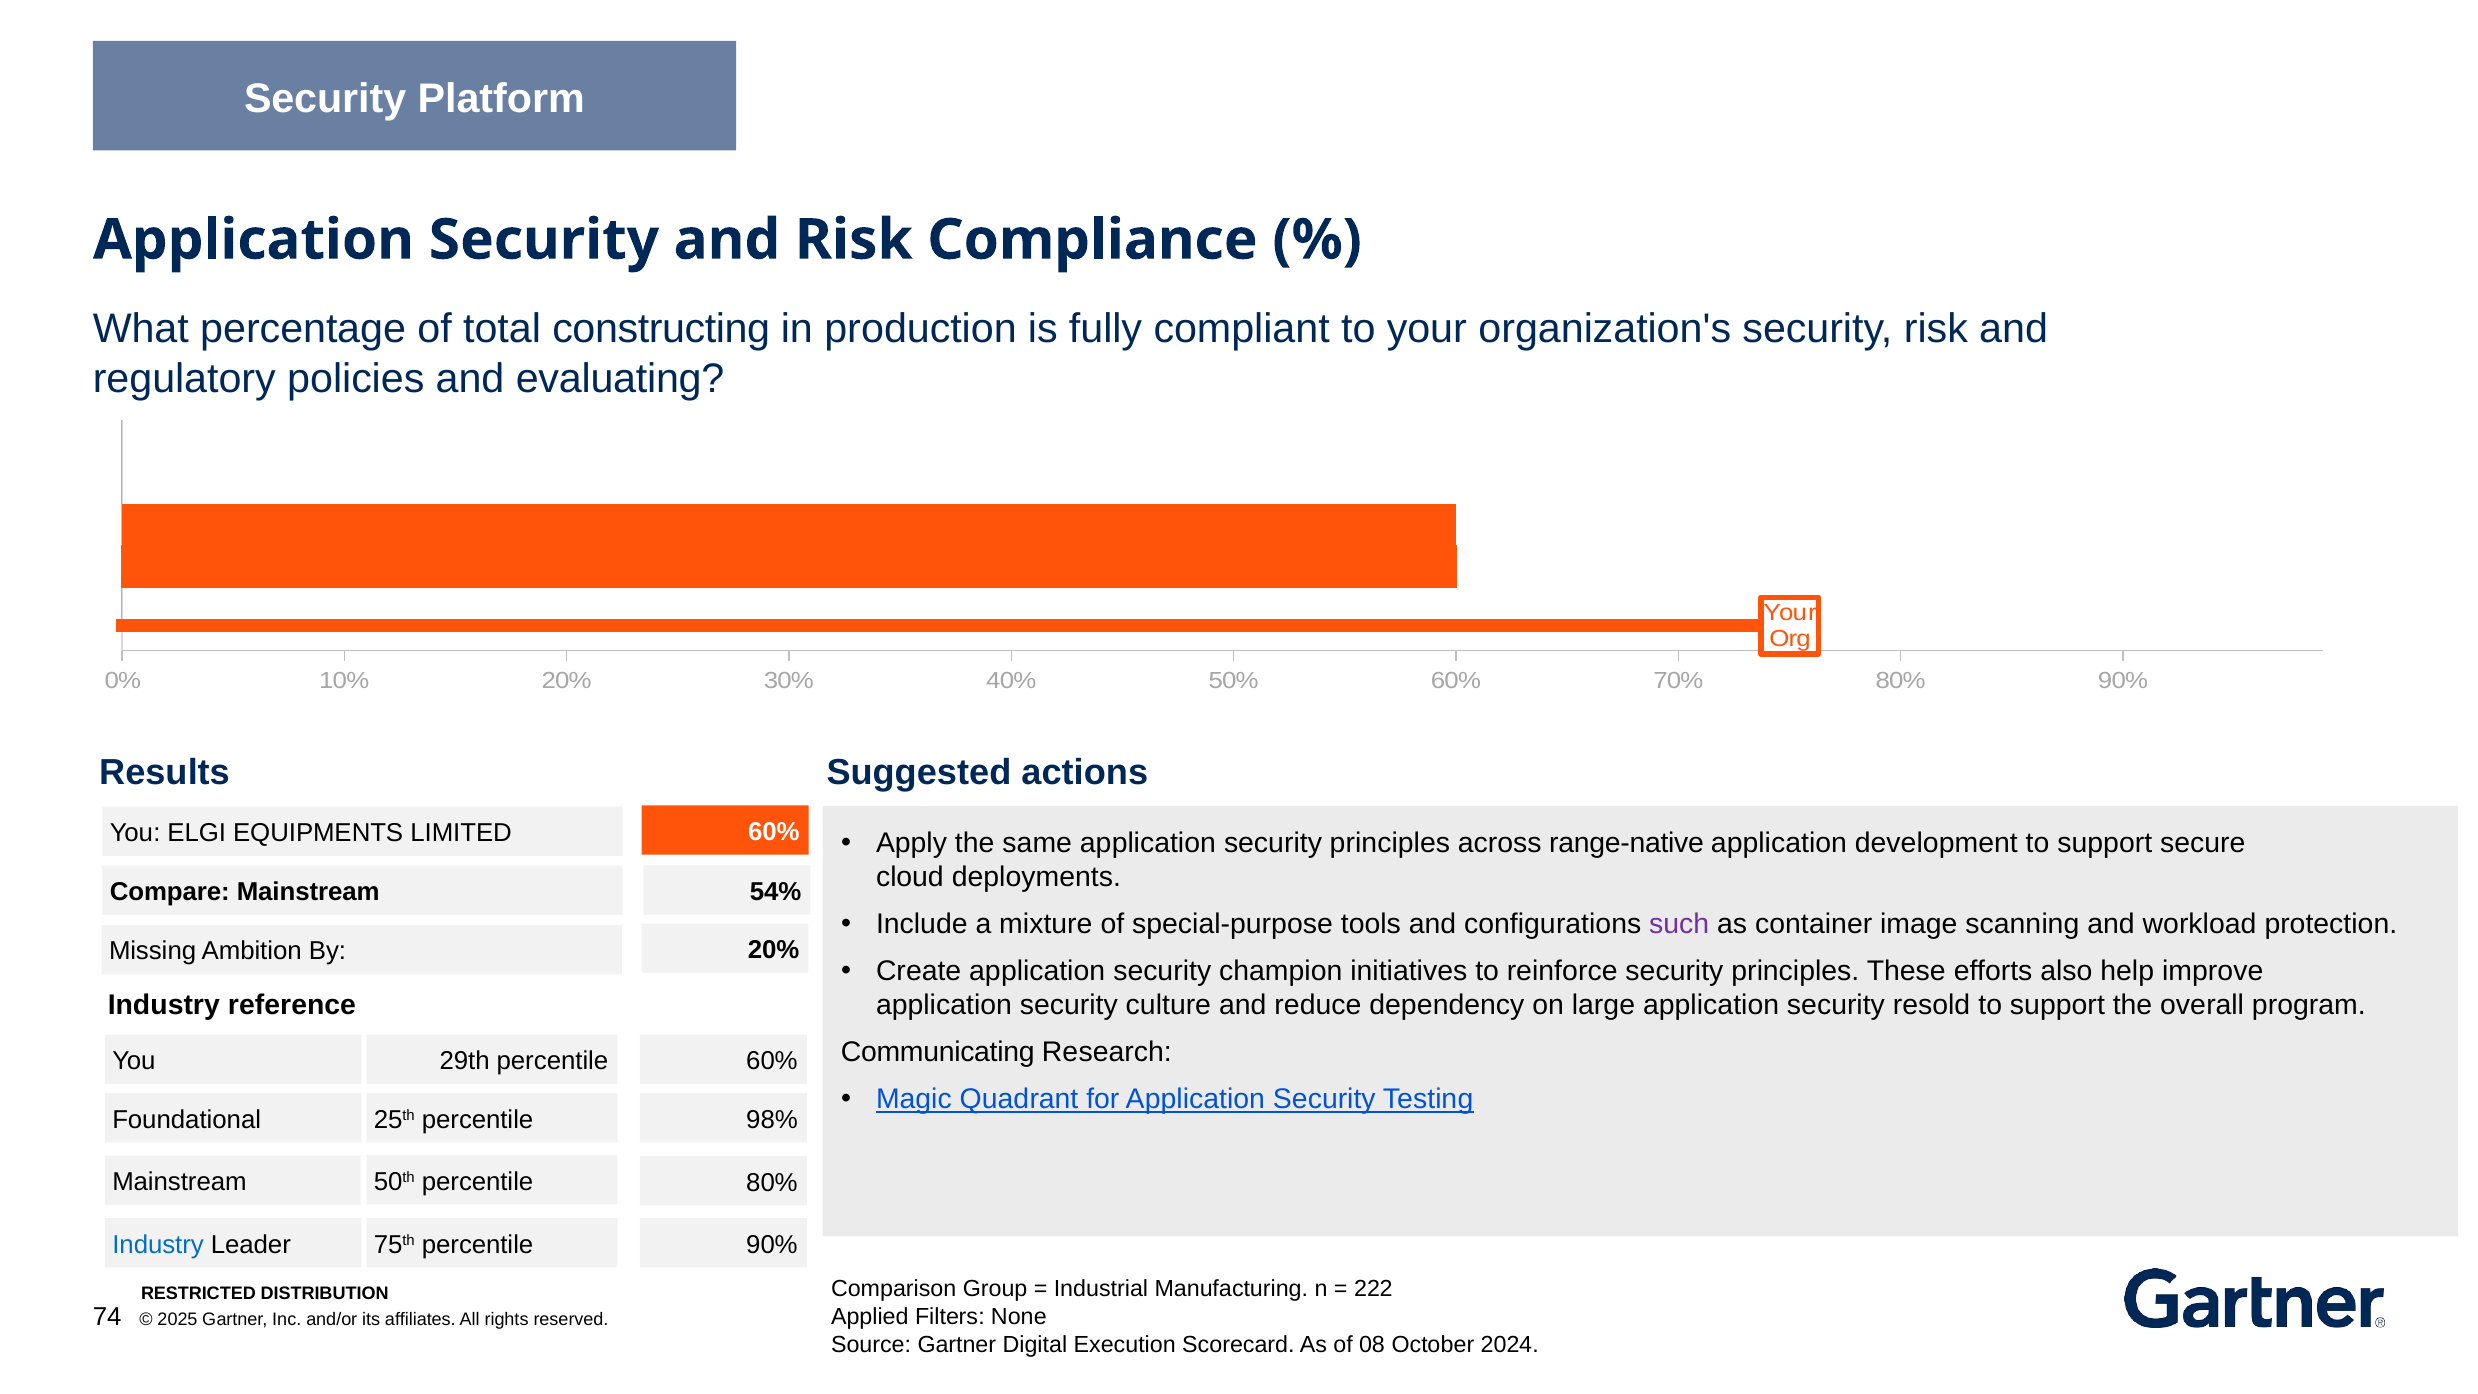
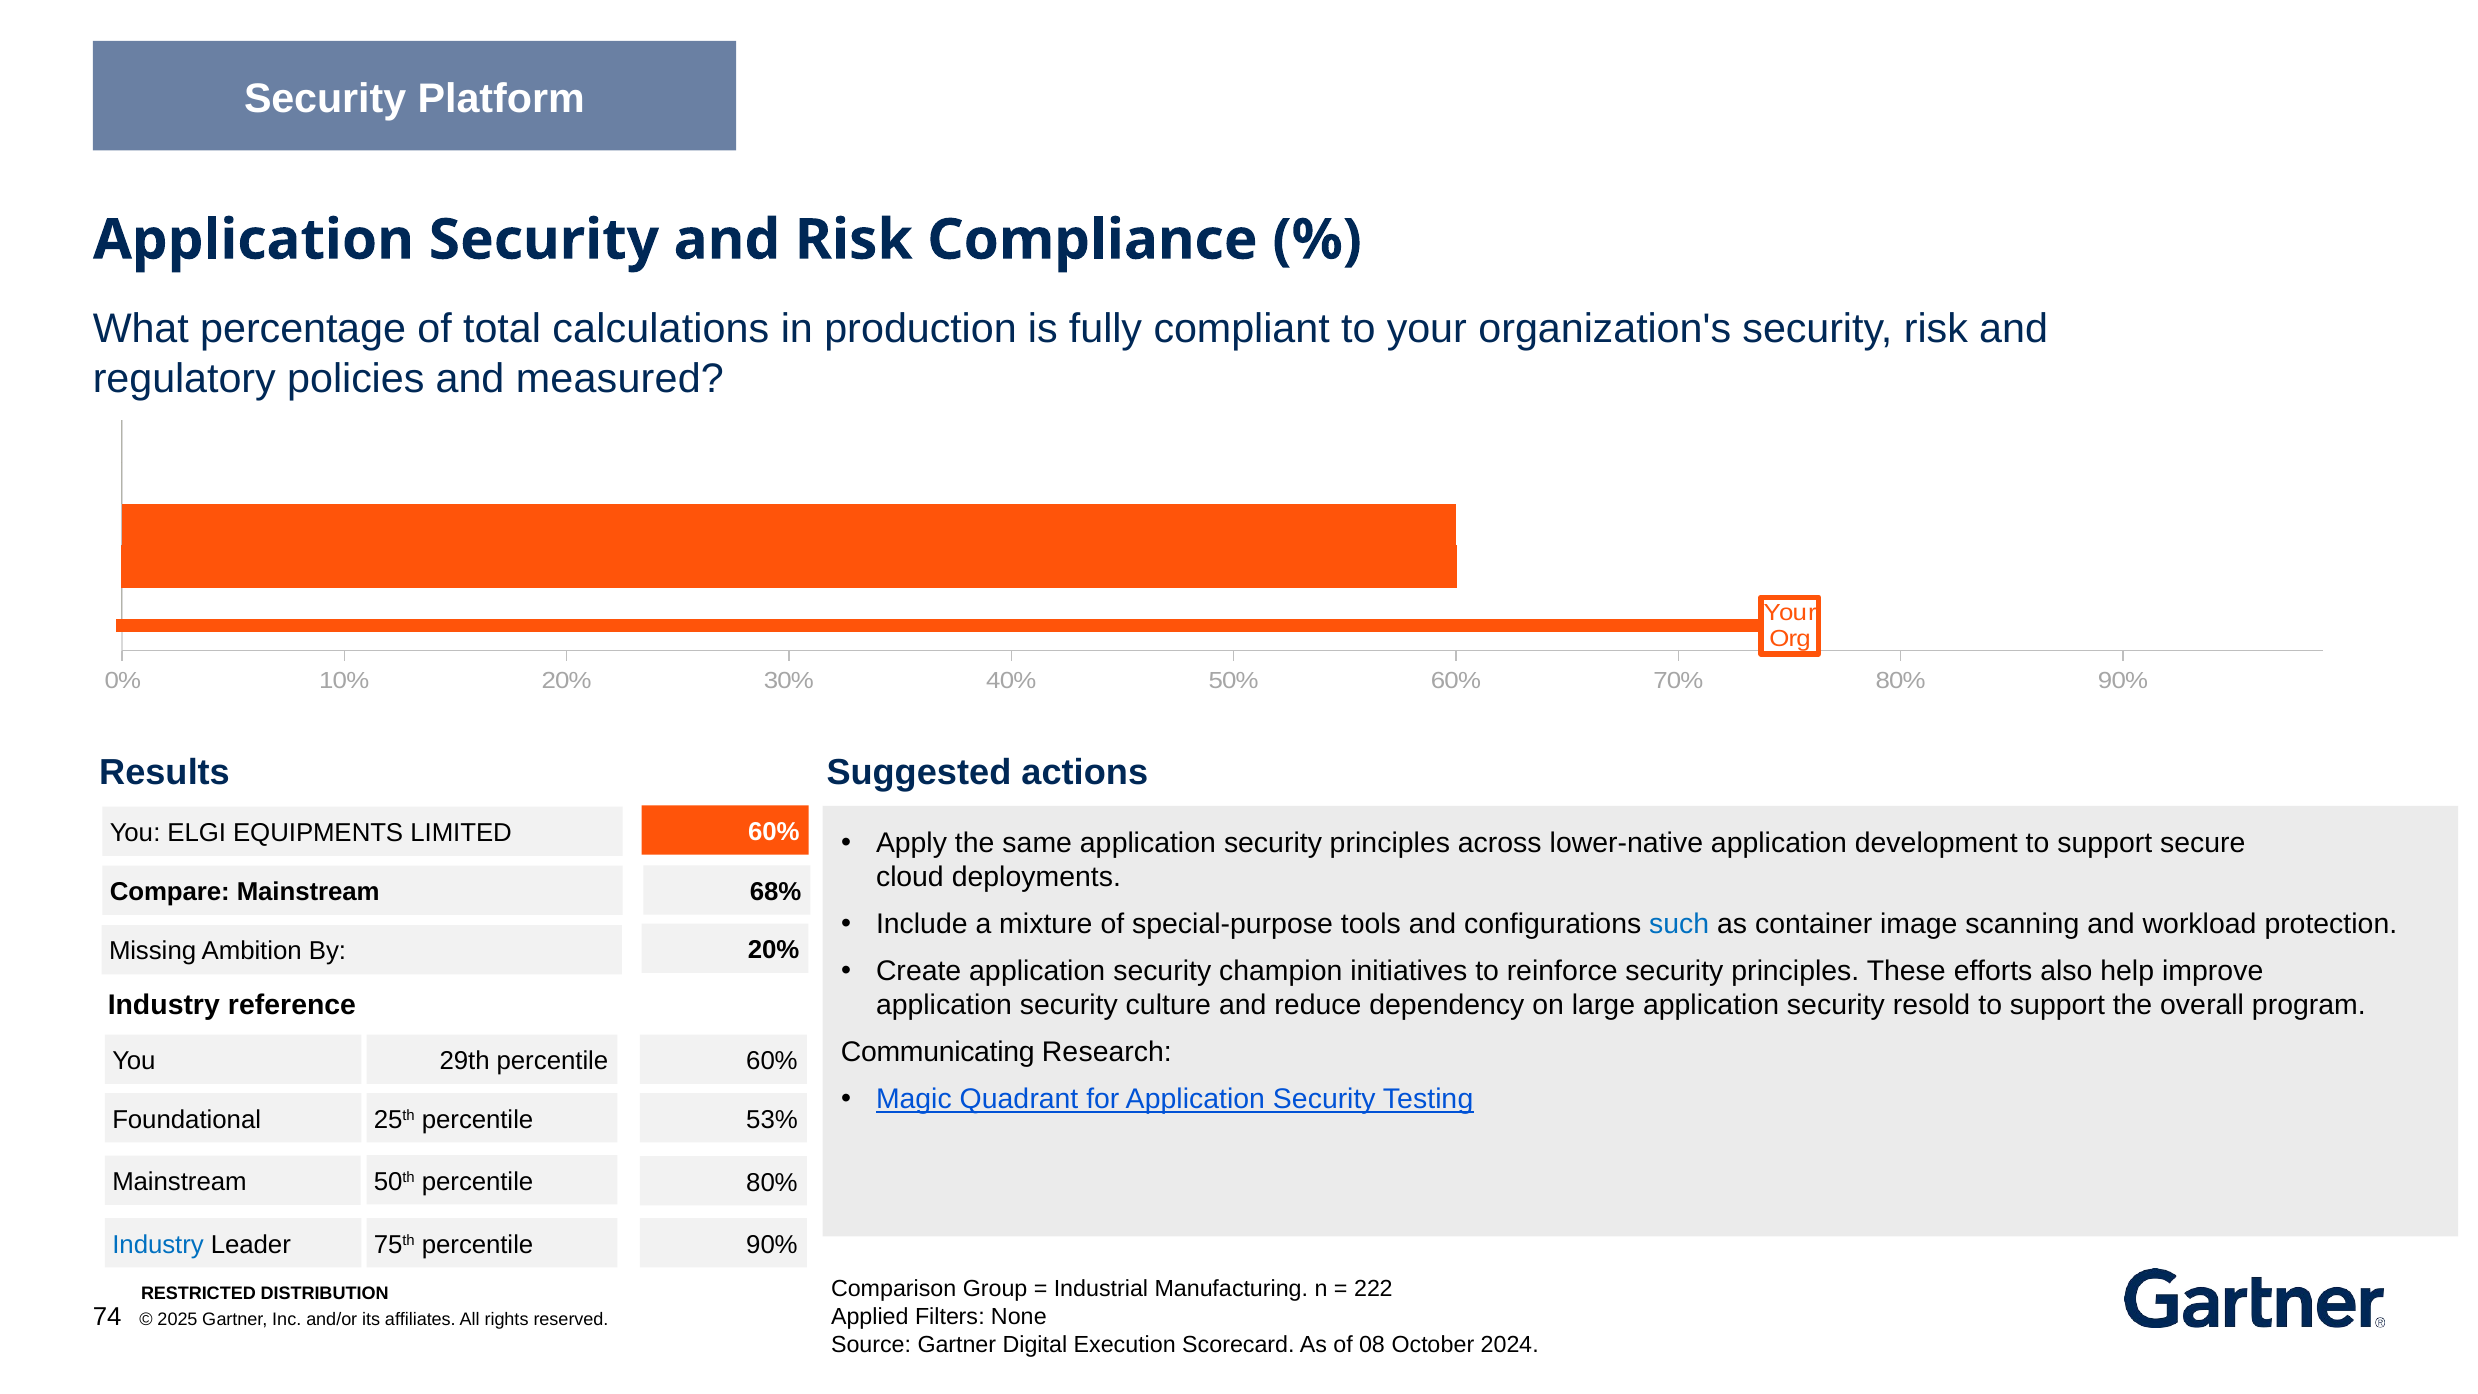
constructing: constructing -> calculations (661, 329)
evaluating: evaluating -> measured (620, 379)
range-native: range-native -> lower-native (1626, 843)
54%: 54% -> 68% (776, 892)
such colour: purple -> blue (1679, 924)
98%: 98% -> 53% (772, 1120)
